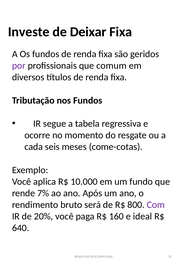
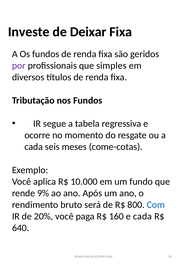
comum: comum -> simples (111, 66)
7%: 7% -> 9% (43, 194)
Com colour: purple -> blue (156, 206)
e ideal: ideal -> cada (142, 217)
